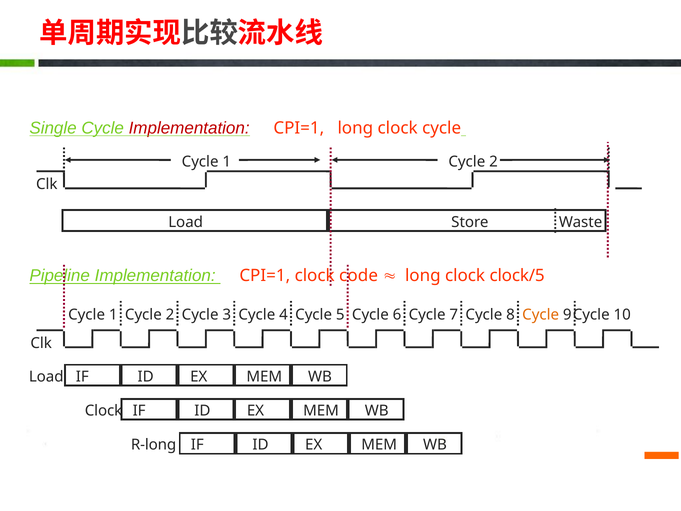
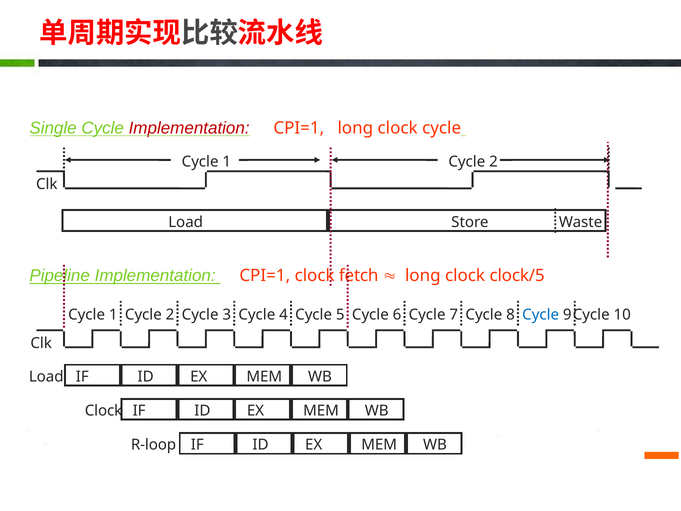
code: code -> fetch (359, 276)
Cycle colour: orange -> blue (541, 315)
R-long: R-long -> R-loop (154, 445)
